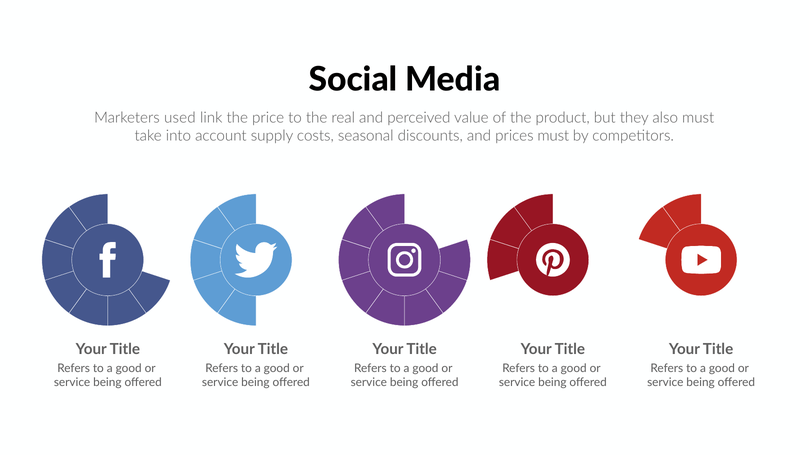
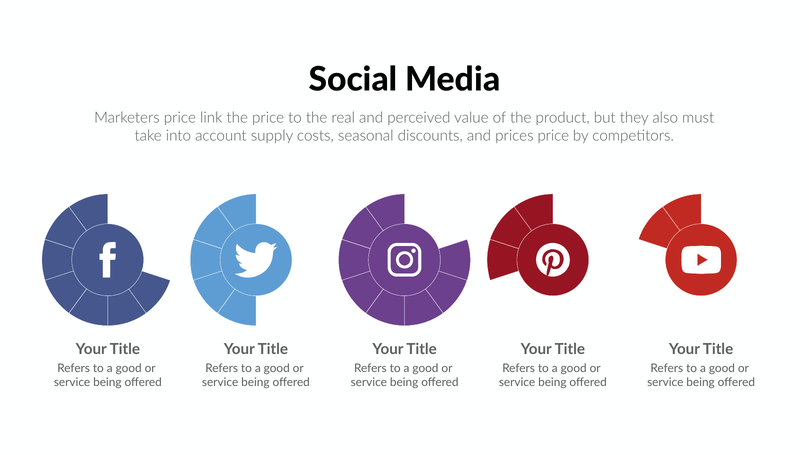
Marketers used: used -> price (180, 118)
prices must: must -> price (553, 136)
